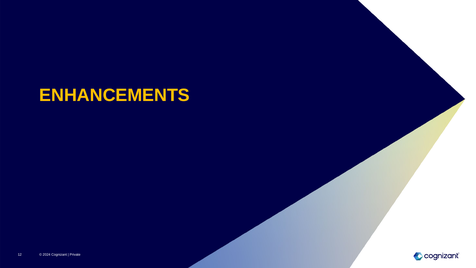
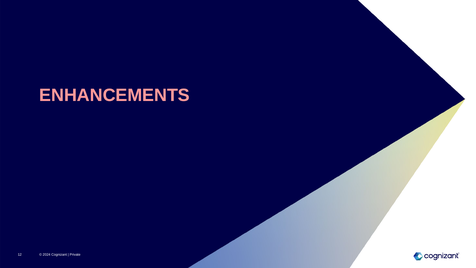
ENHANCEMENTS colour: yellow -> pink (115, 95)
